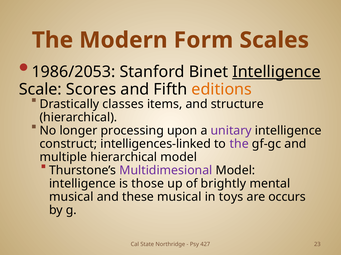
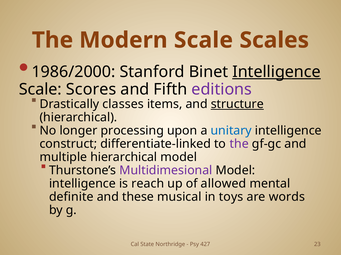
Modern Form: Form -> Scale (203, 40)
1986/2053: 1986/2053 -> 1986/2000 (73, 72)
editions colour: orange -> purple (222, 90)
structure underline: none -> present (237, 104)
unitary colour: purple -> blue (231, 131)
intelligences-linked: intelligences-linked -> differentiate-linked (156, 144)
those: those -> reach (148, 184)
brightly: brightly -> allowed (223, 184)
musical: musical -> definite (71, 197)
occurs: occurs -> words (287, 197)
